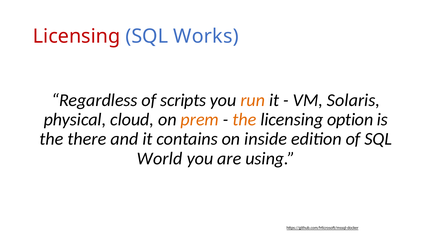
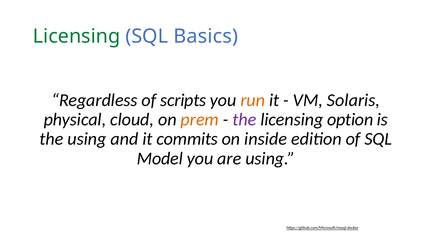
Licensing colour: red -> green (77, 36)
Works: Works -> Basics (206, 36)
the colour: orange -> purple (244, 120)
the there: there -> using (87, 139)
contains: contains -> commits (187, 139)
World: World -> Model (160, 158)
